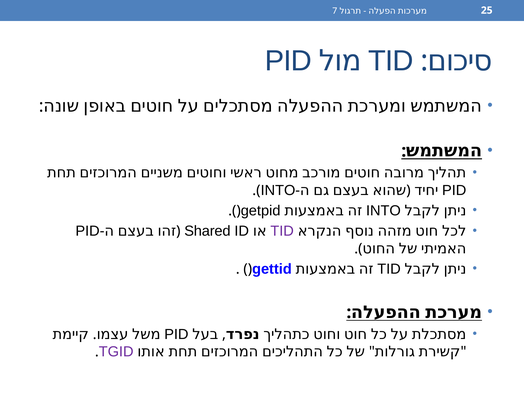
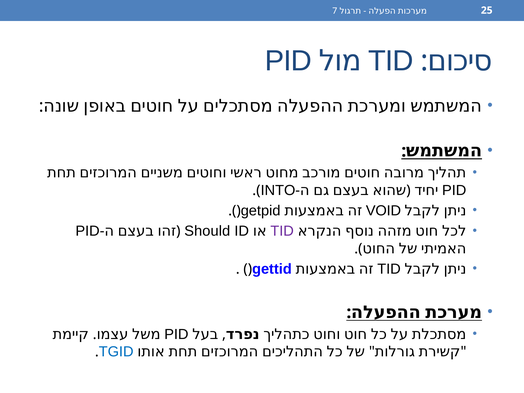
INTO: INTO -> VOID (383, 211)
Shared: Shared -> Should (207, 231)
TGID colour: purple -> blue (116, 352)
